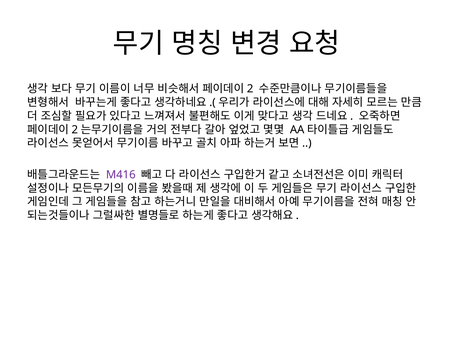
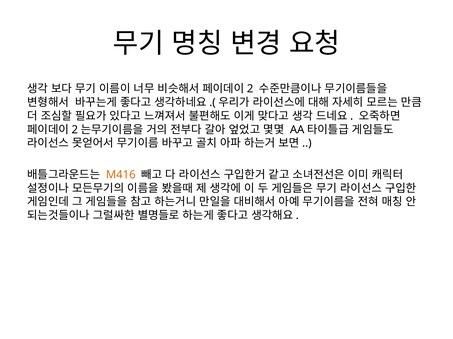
M416 colour: purple -> orange (121, 175)
